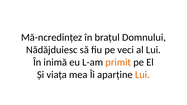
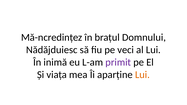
primit colour: orange -> purple (118, 62)
